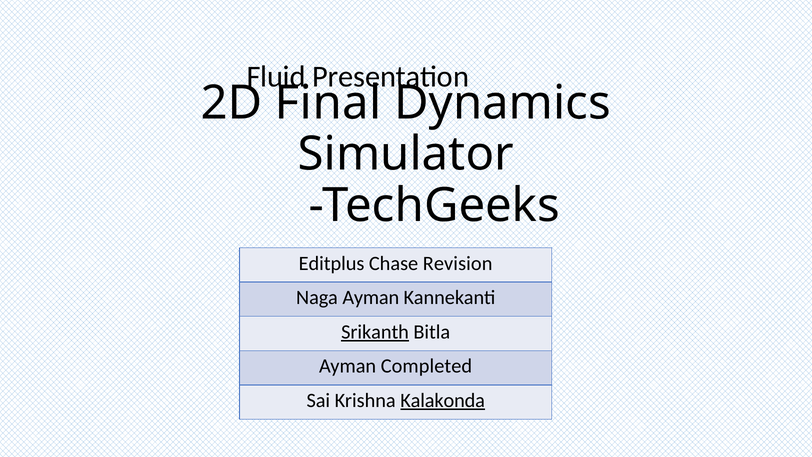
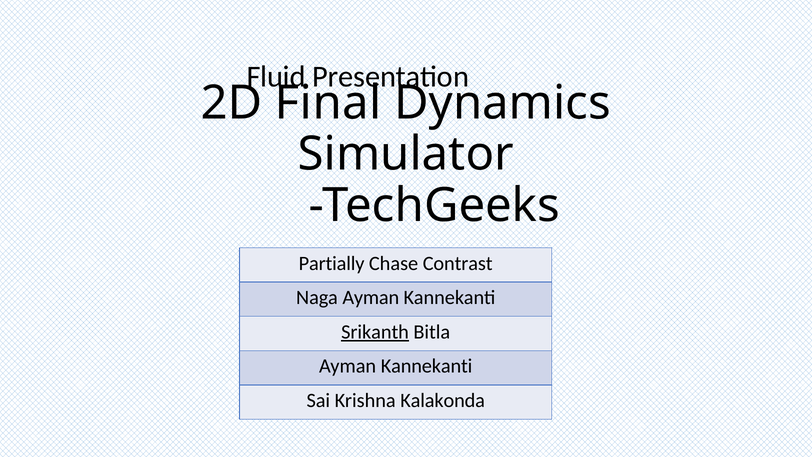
Editplus: Editplus -> Partially (332, 263)
Revision: Revision -> Contrast (458, 263)
Completed: Completed -> Kannekanti (427, 366)
Kalakonda underline: present -> none (443, 400)
